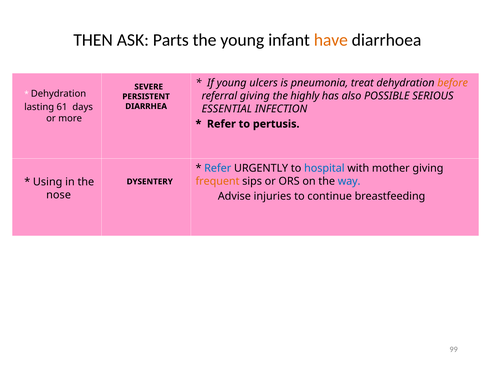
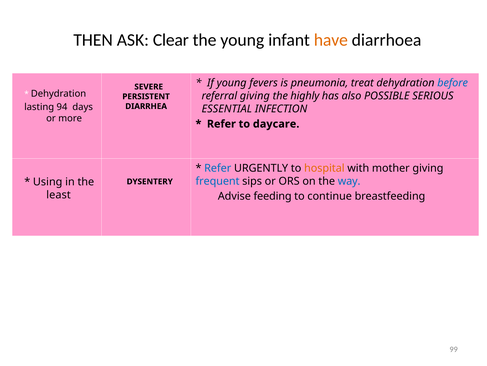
Parts: Parts -> Clear (171, 40)
ulcers: ulcers -> fevers (264, 83)
before colour: orange -> blue (453, 83)
61: 61 -> 94 (62, 107)
pertusis: pertusis -> daycare (276, 124)
hospital colour: blue -> orange (324, 168)
frequent colour: orange -> blue (218, 181)
nose: nose -> least (59, 194)
injuries: injuries -> feeding (273, 196)
